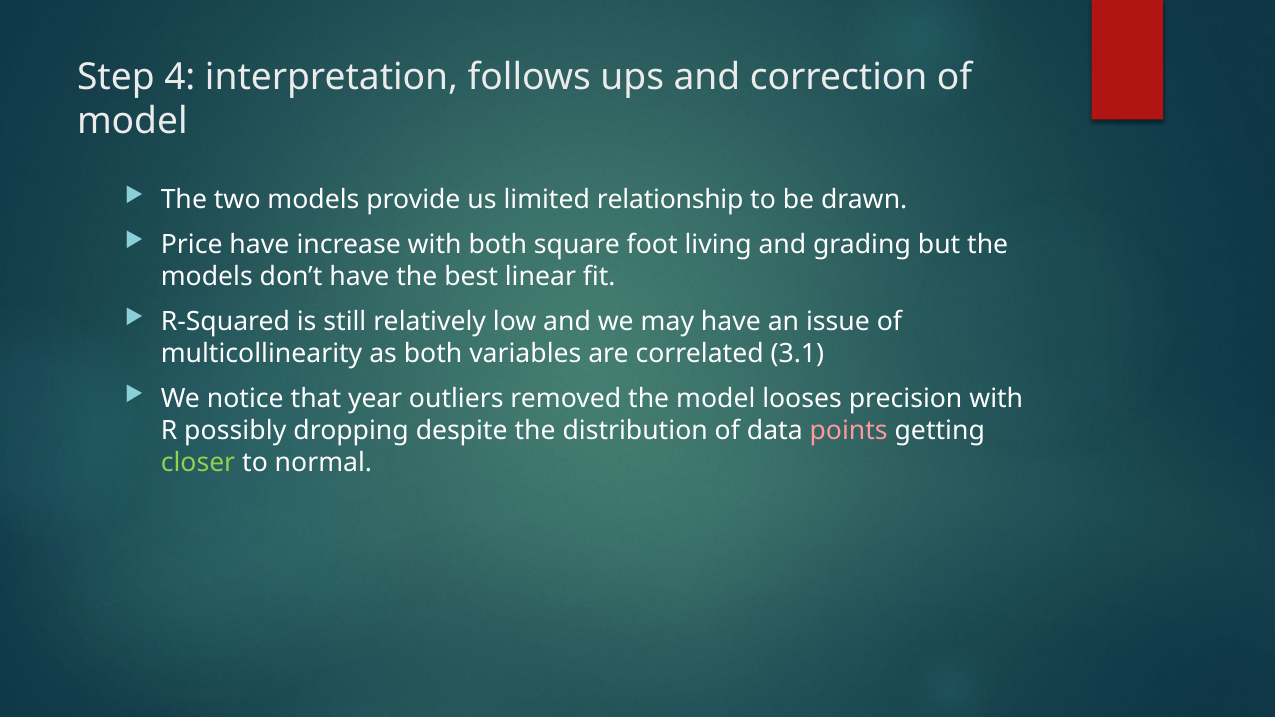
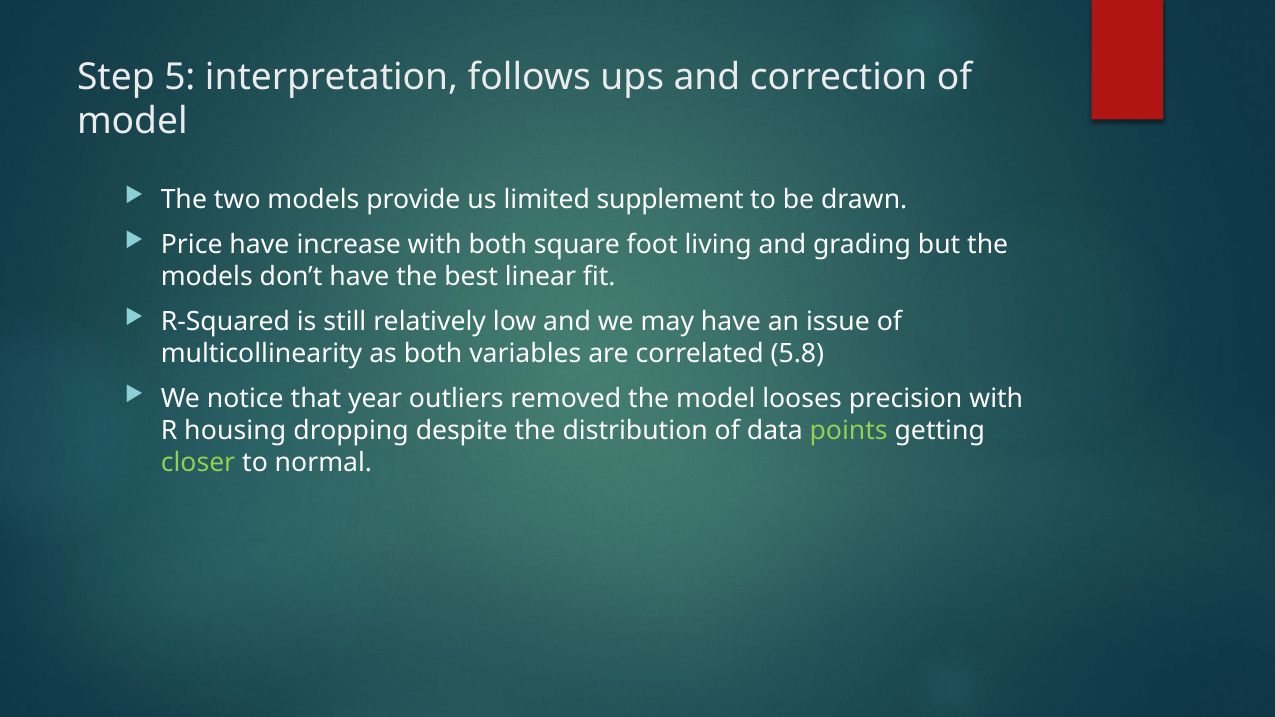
4: 4 -> 5 (180, 77)
relationship: relationship -> supplement (670, 200)
3.1: 3.1 -> 5.8 (797, 354)
possibly: possibly -> housing (235, 431)
points colour: pink -> light green (849, 431)
